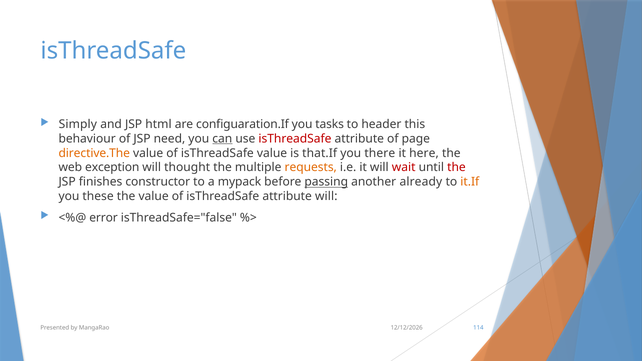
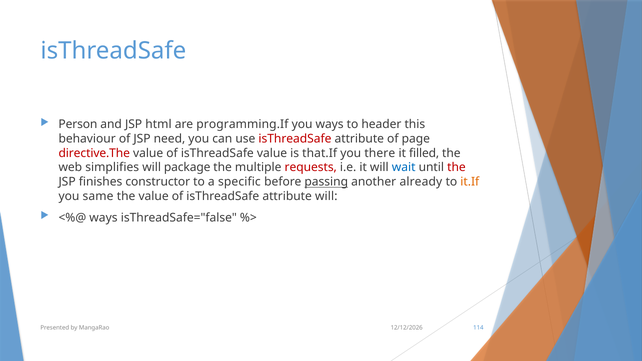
Simply: Simply -> Person (78, 124)
configuaration.If: configuaration.If -> programming.If (242, 124)
you tasks: tasks -> ways (330, 124)
can underline: present -> none (222, 139)
directive.The colour: orange -> red (94, 153)
here: here -> filled (424, 153)
exception: exception -> simplifies (112, 168)
thought: thought -> package (187, 168)
requests colour: orange -> red (311, 168)
wait colour: red -> blue (404, 168)
mypack: mypack -> specific (239, 182)
these: these -> same (98, 196)
error: error -> ways (103, 218)
